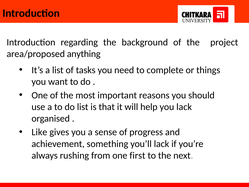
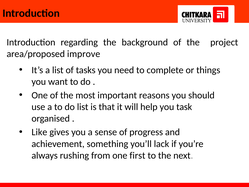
anything: anything -> improve (84, 54)
you lack: lack -> task (184, 107)
